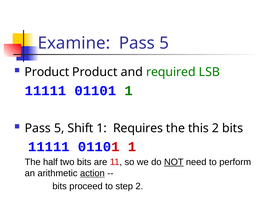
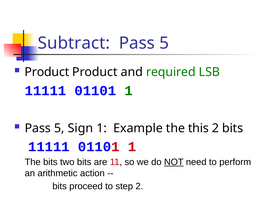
Examine: Examine -> Subtract (74, 43)
Shift: Shift -> Sign (80, 128)
Requires: Requires -> Example (138, 128)
The half: half -> bits (50, 162)
action underline: present -> none (92, 173)
